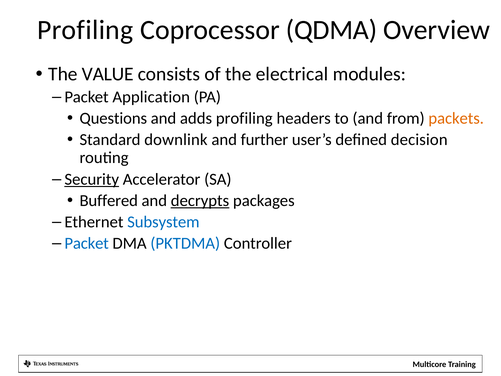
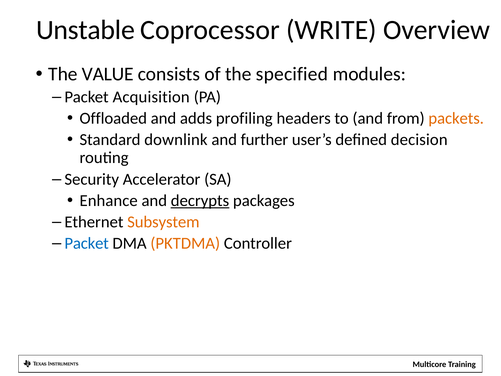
Profiling: Profiling -> Unstable (85, 30)
QDMA: QDMA -> WRITE (331, 30)
electrical: electrical -> specified (292, 74)
Application: Application -> Acquisition (151, 97)
Questions: Questions -> Offloaded (113, 118)
Security underline: present -> none (92, 179)
Buffered: Buffered -> Enhance (109, 200)
Subsystem colour: blue -> orange (163, 222)
PKTDMA colour: blue -> orange (185, 243)
